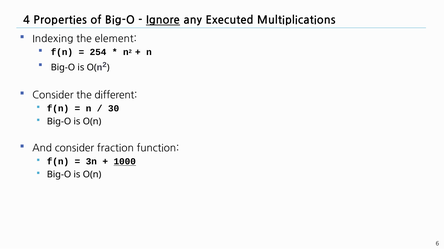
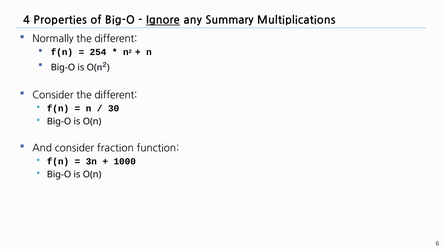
Executed: Executed -> Summary (230, 20)
Indexing: Indexing -> Normally (53, 39)
element: element -> different (116, 39)
1000 underline: present -> none (125, 162)
